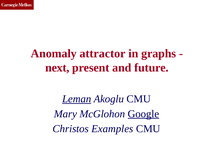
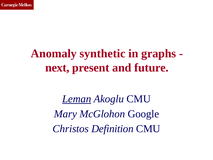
attractor: attractor -> synthetic (103, 53)
Google underline: present -> none (143, 114)
Examples: Examples -> Definition (112, 129)
